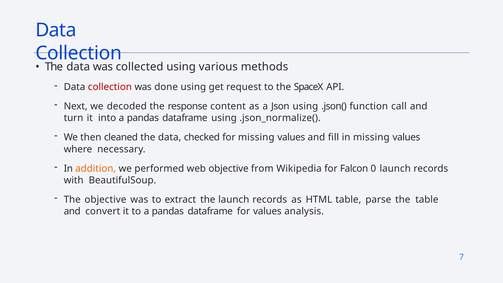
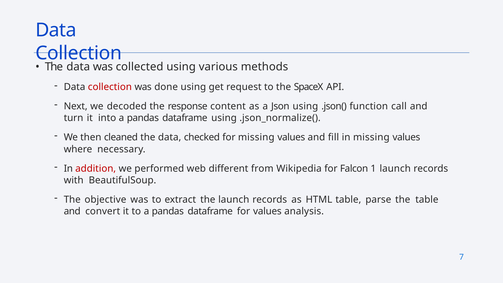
addition colour: orange -> red (96, 169)
web objective: objective -> different (229, 169)
0: 0 -> 1 (373, 169)
